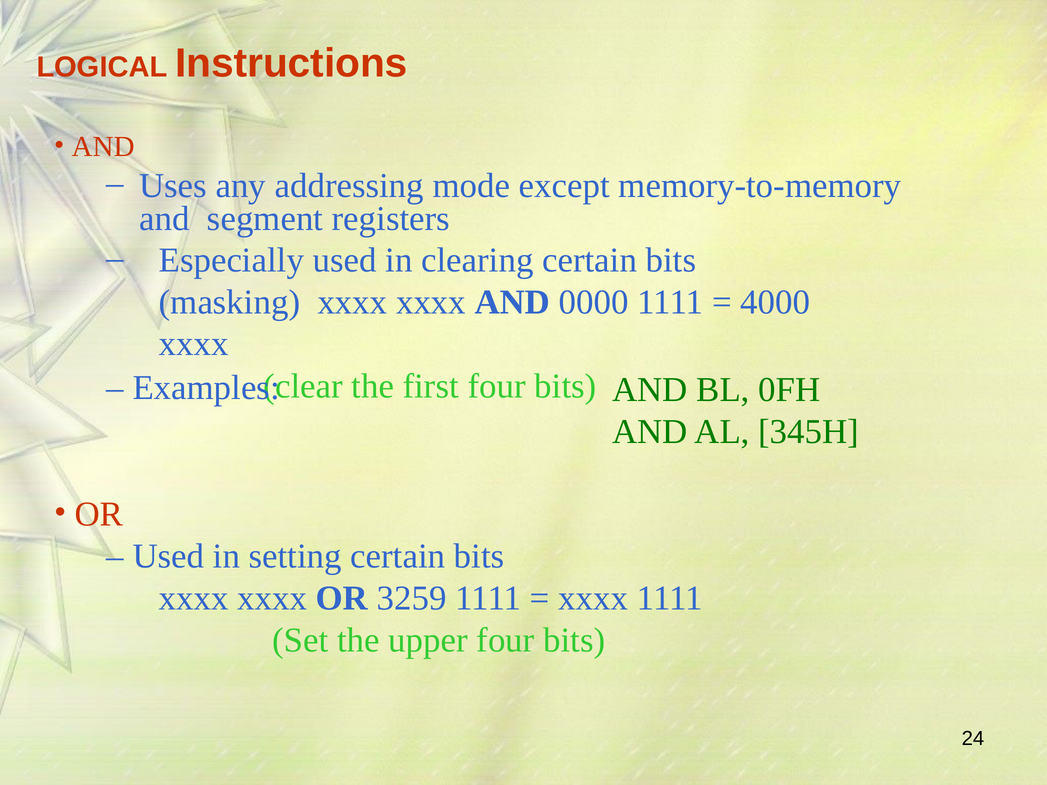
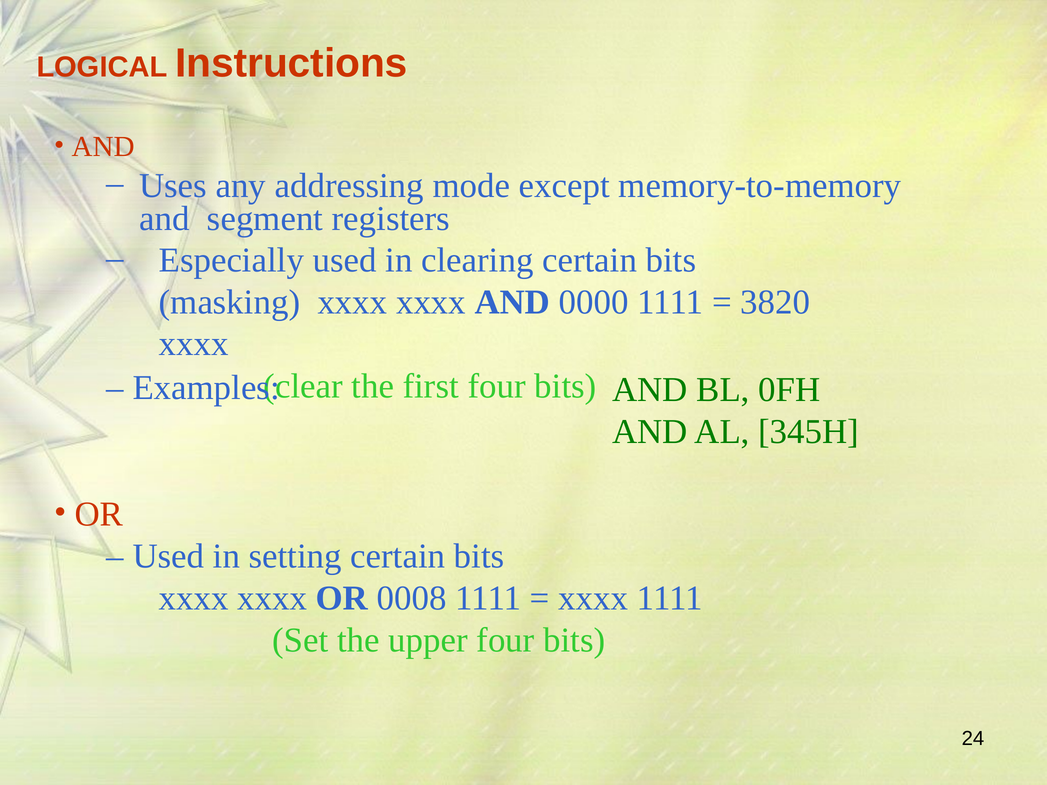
4000: 4000 -> 3820 (775, 302)
3259: 3259 -> 0008 (412, 598)
